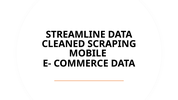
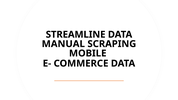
CLEANED: CLEANED -> MANUAL (63, 44)
